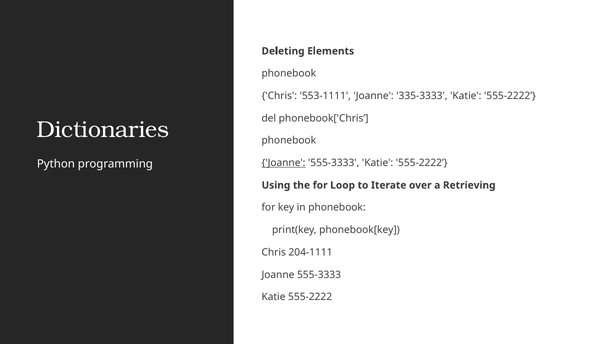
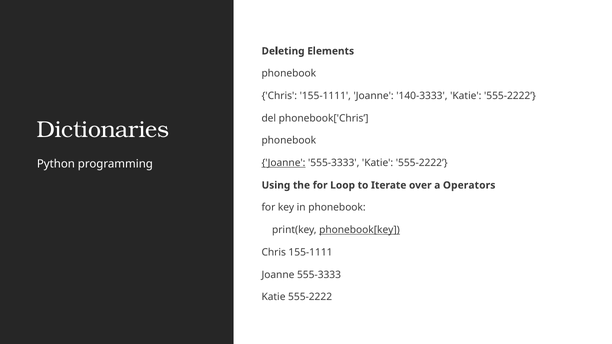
553-1111: 553-1111 -> 155-1111 (325, 96)
335-3333: 335-3333 -> 140-3333 (422, 96)
Retrieving: Retrieving -> Operators (469, 185)
phonebook[key underline: none -> present (359, 230)
204-1111: 204-1111 -> 155-1111 (311, 252)
